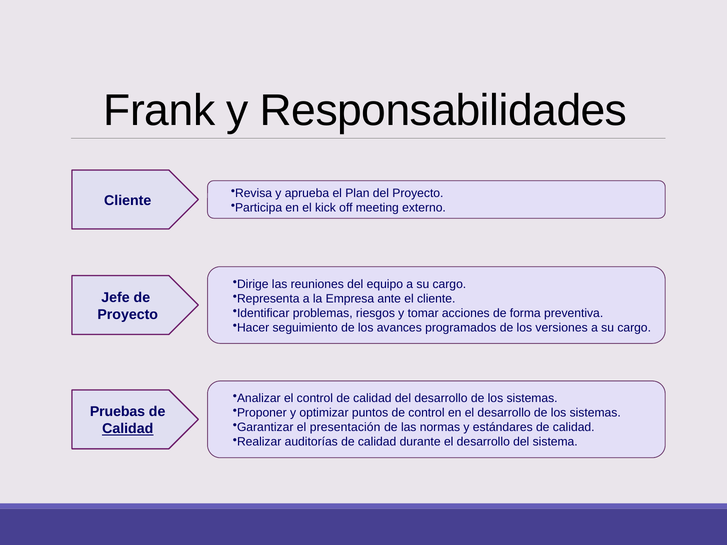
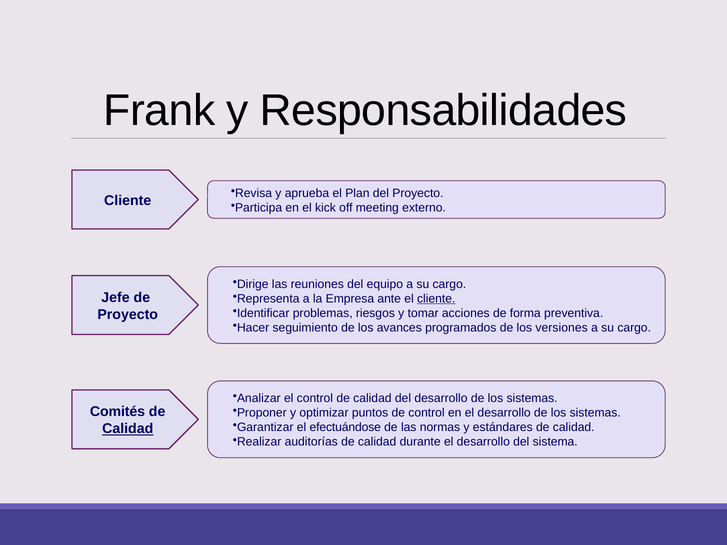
cliente underline: none -> present (436, 299)
Pruebas: Pruebas -> Comités (117, 412)
presentación: presentación -> efectuándose (345, 428)
